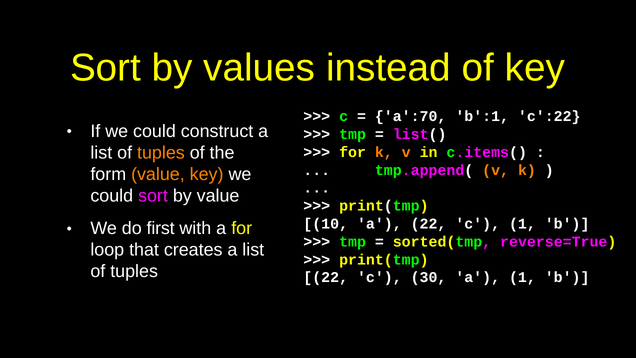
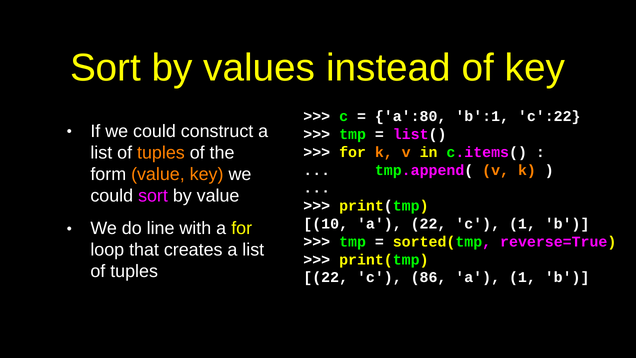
a':70: a':70 -> a':80 (411, 116)
first: first -> line (161, 228)
30: 30 -> 86 (429, 277)
